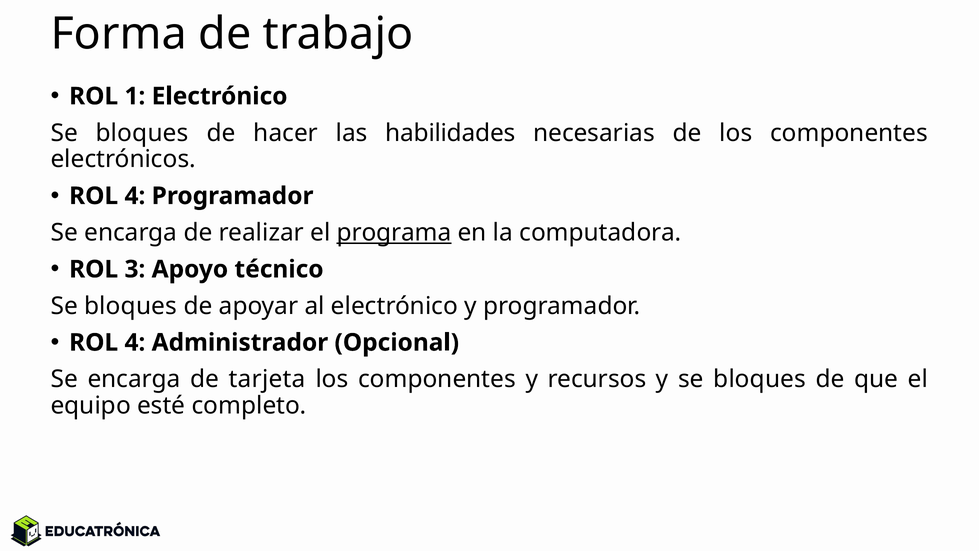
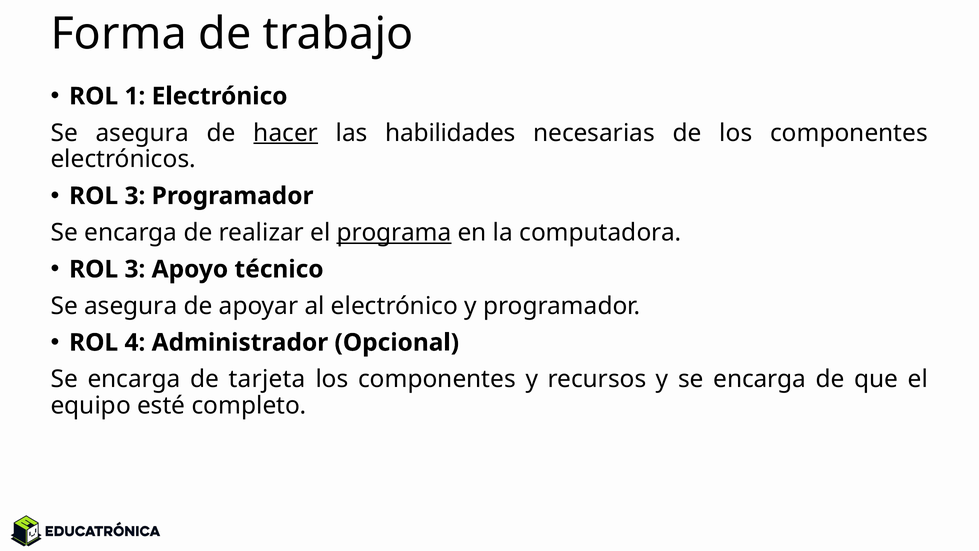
bloques: bloques -> asegura (142, 133)
hacer underline: none -> present (286, 133)
4: 4 -> 3 (135, 196)
bloques: bloques -> asegura (131, 306)
y se bloques: bloques -> encarga (760, 379)
